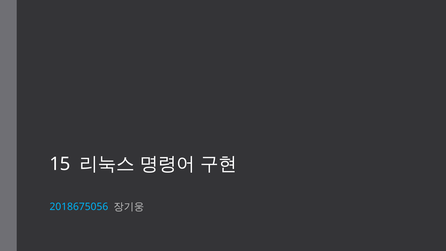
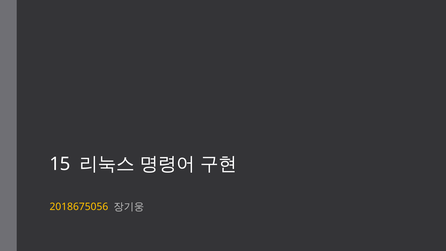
2018675056 colour: light blue -> yellow (79, 207)
